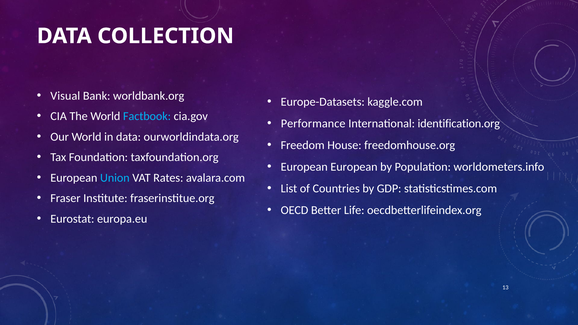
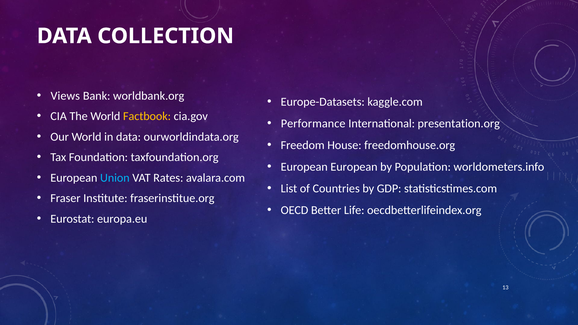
Visual: Visual -> Views (65, 96)
Factbook colour: light blue -> yellow (147, 116)
identification.org: identification.org -> presentation.org (459, 124)
